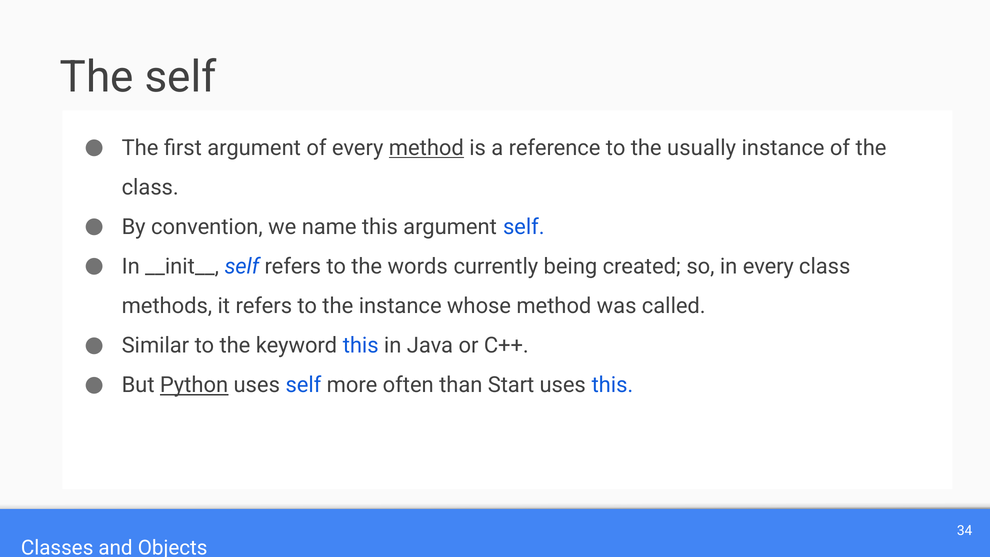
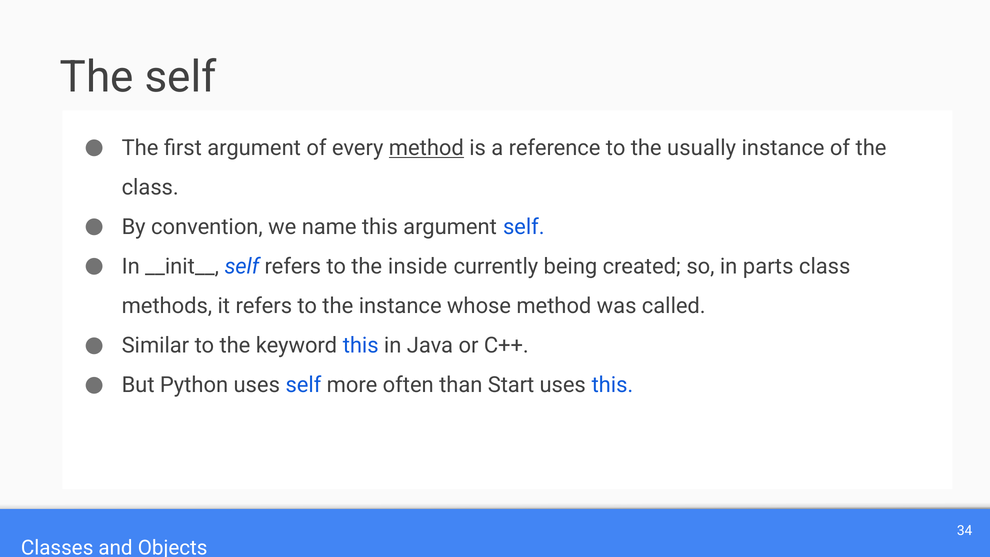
words: words -> inside (418, 267)
in every: every -> parts (768, 267)
Python underline: present -> none (194, 385)
